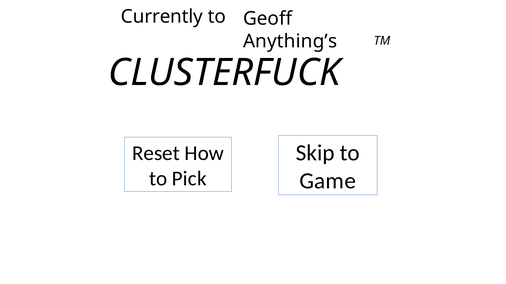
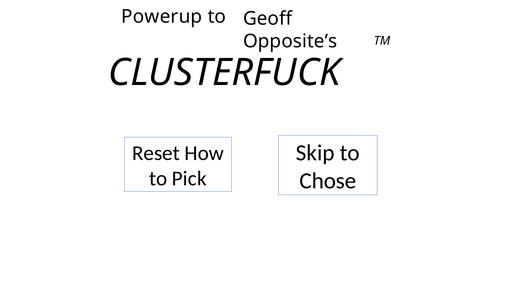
Currently: Currently -> Powerup (162, 17)
Anything’s: Anything’s -> Opposite’s (290, 41)
Game: Game -> Chose (328, 181)
